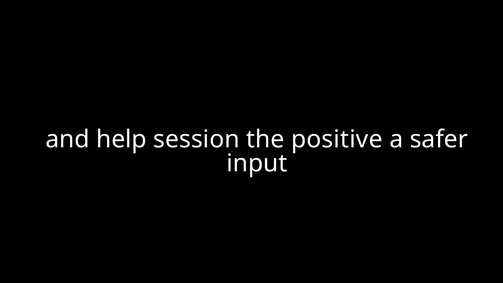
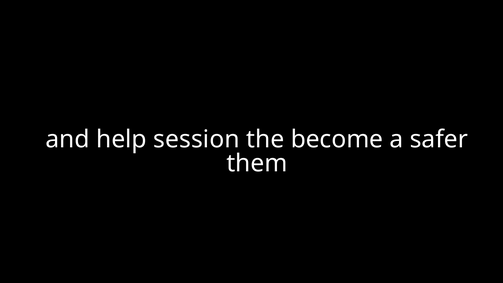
positive: positive -> become (337, 139)
input: input -> them (257, 163)
